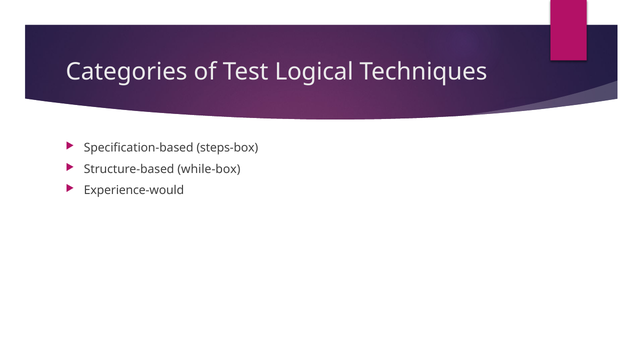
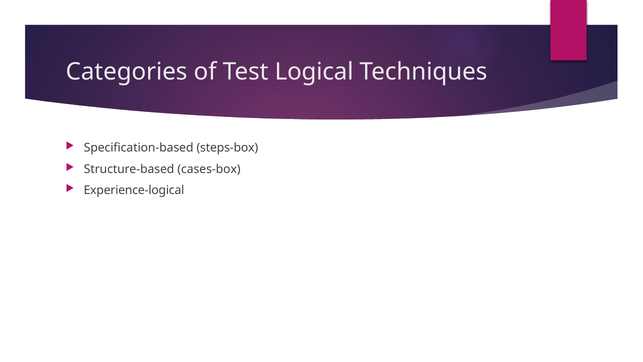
while-box: while-box -> cases-box (209, 169)
Experience-would: Experience-would -> Experience-logical (134, 190)
